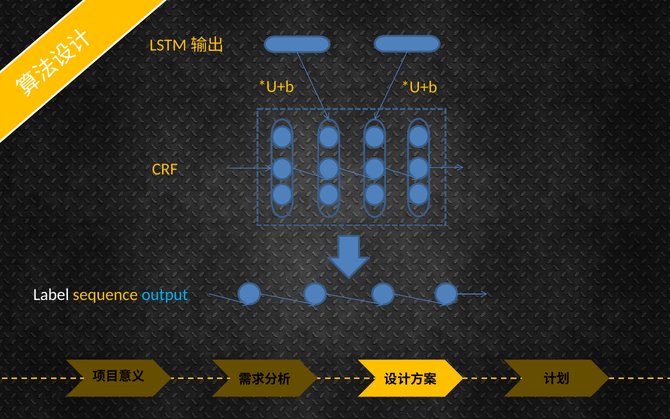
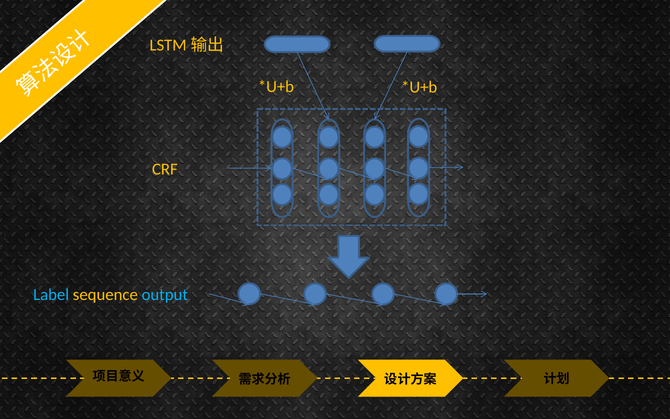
Label colour: white -> light blue (51, 295)
